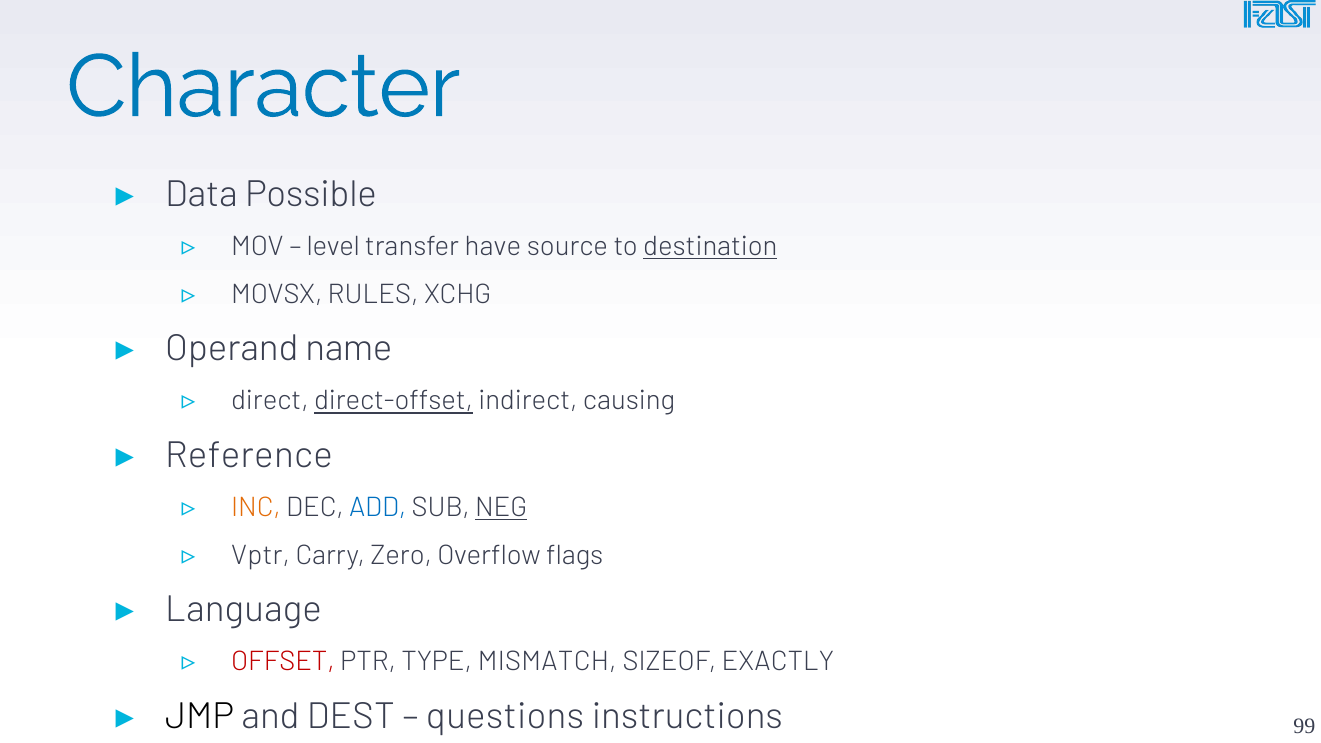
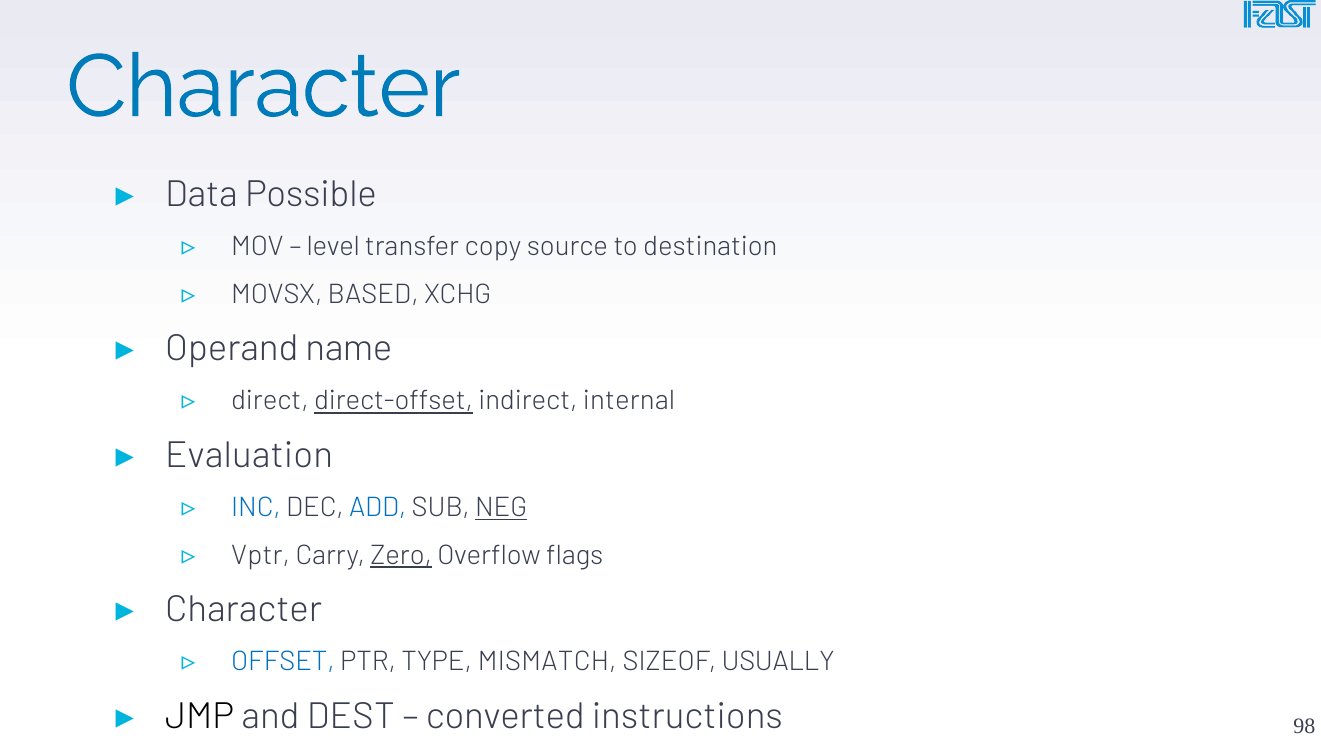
have: have -> copy (493, 247)
destination underline: present -> none (710, 247)
RULES: RULES -> BASED (373, 294)
causing: causing -> internal (629, 401)
Reference: Reference -> Evaluation (249, 456)
INC colour: orange -> blue (256, 508)
Zero underline: none -> present (401, 555)
Language: Language -> Character (244, 610)
OFFSET colour: red -> blue (283, 662)
EXACTLY: EXACTLY -> USUALLY (778, 662)
questions: questions -> converted (505, 716)
99: 99 -> 98 (1304, 726)
